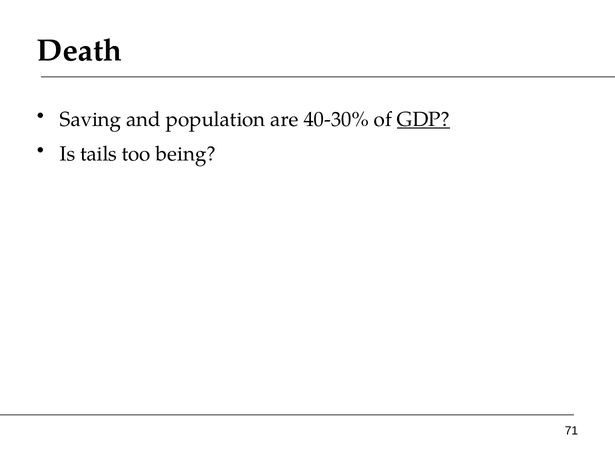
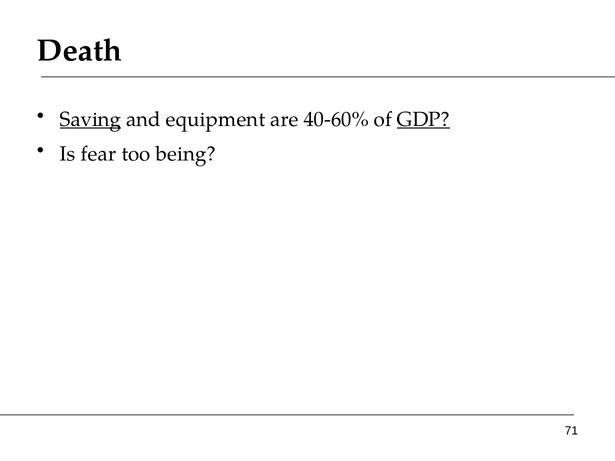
Saving underline: none -> present (91, 119)
population: population -> equipment (216, 119)
40-30%: 40-30% -> 40-60% (336, 119)
tails: tails -> fear (98, 154)
